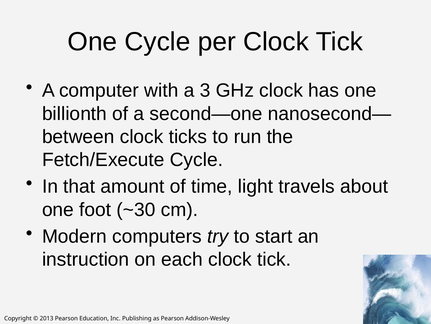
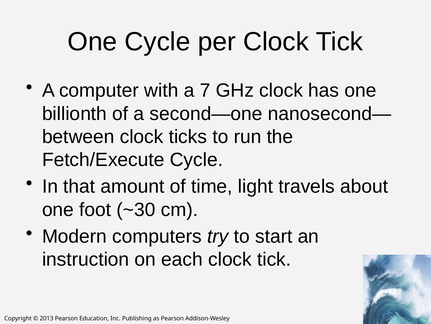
3: 3 -> 7 (205, 90)
